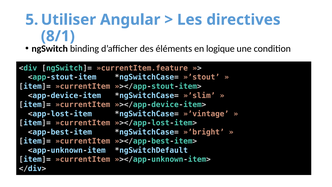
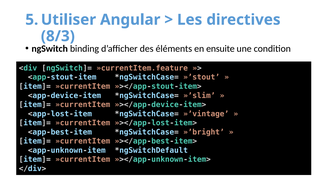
8/1: 8/1 -> 8/3 (58, 36)
logique: logique -> ensuite (220, 49)
